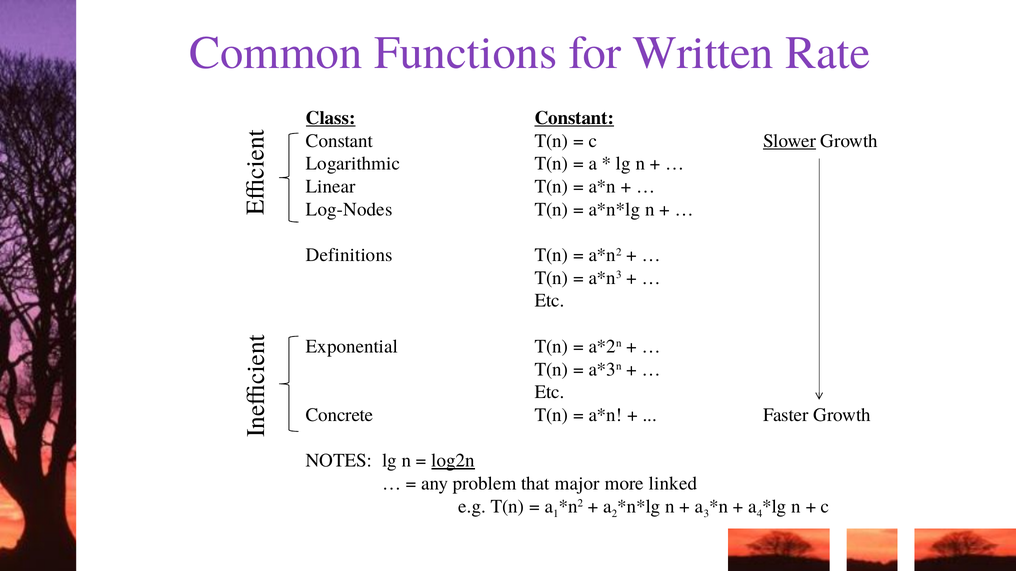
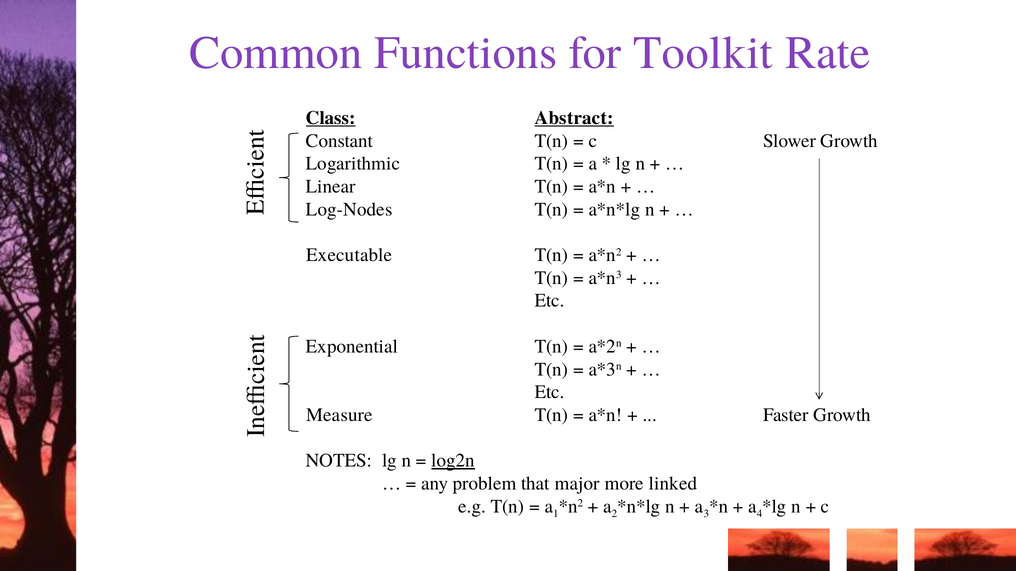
Written: Written -> Toolkit (703, 53)
Class Constant: Constant -> Abstract (574, 118)
Slower underline: present -> none (790, 141)
Definitions: Definitions -> Executable (349, 255)
Concrete: Concrete -> Measure (339, 415)
